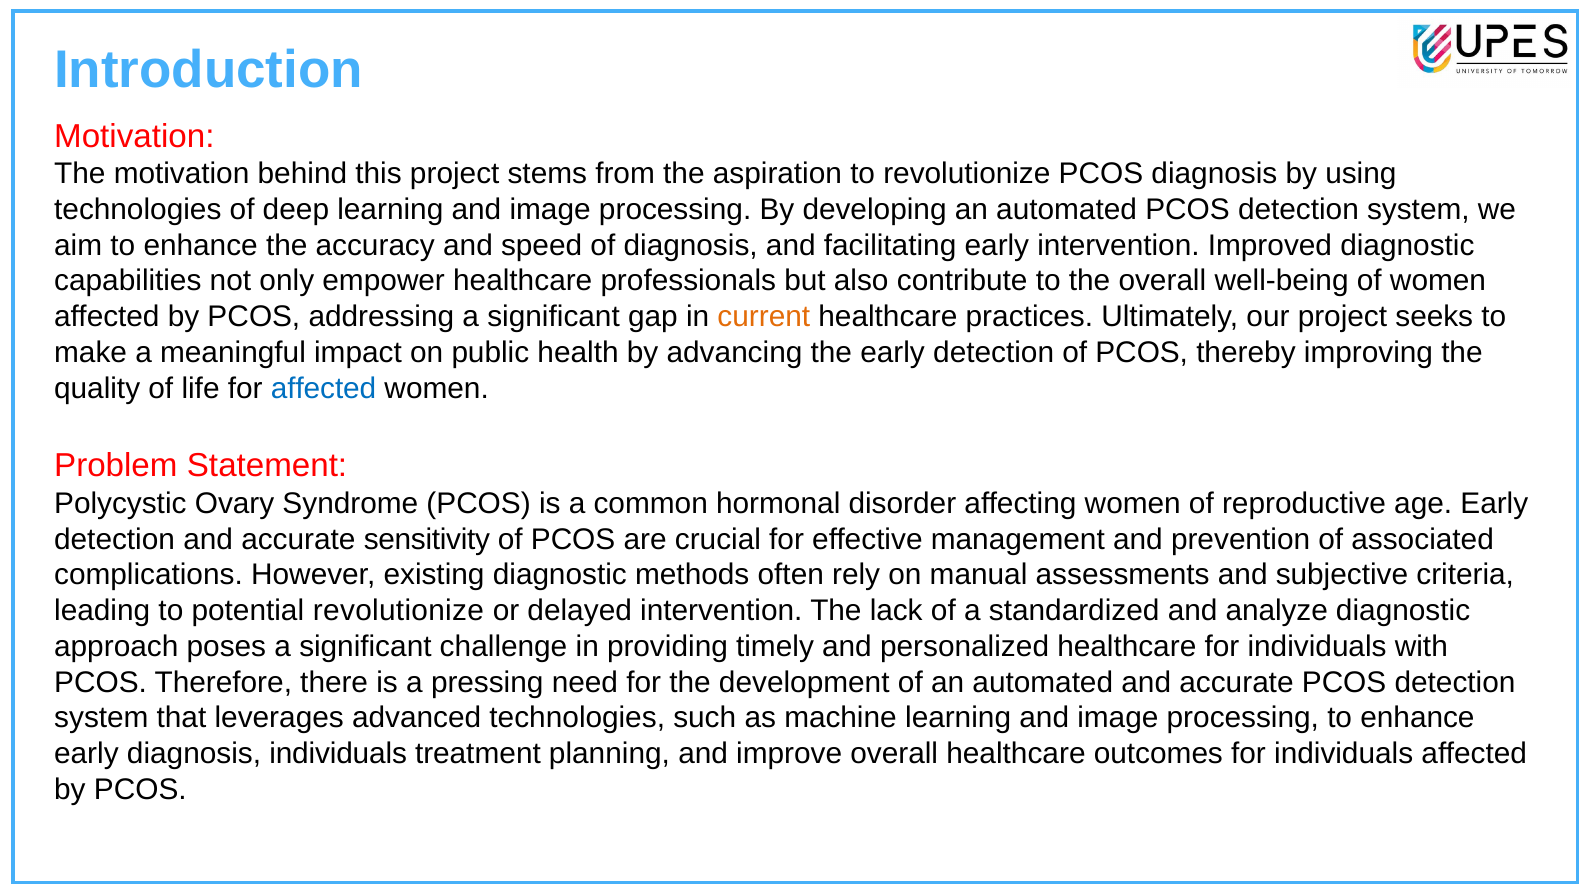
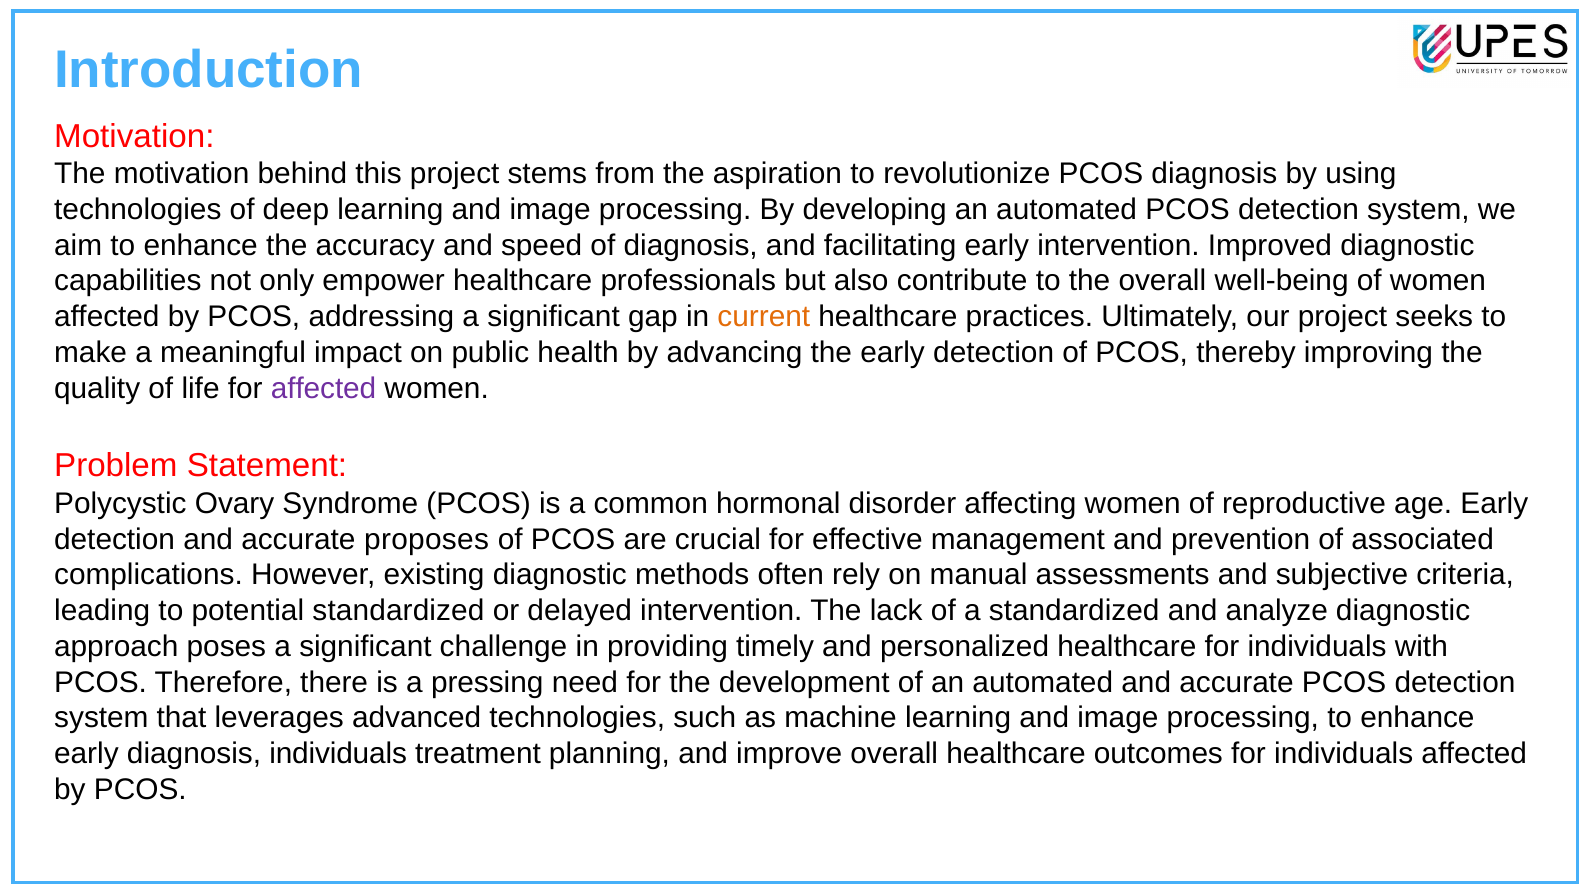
affected colour: blue -> purple (324, 388)
sensitivity: sensitivity -> proposes (427, 540)
potential revolutionize: revolutionize -> standardized (399, 611)
